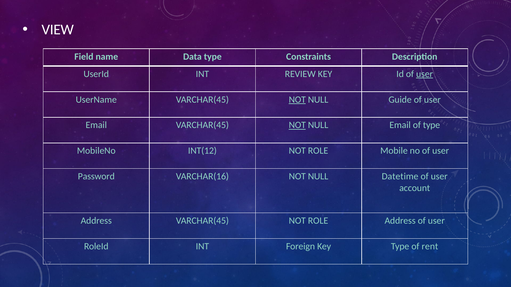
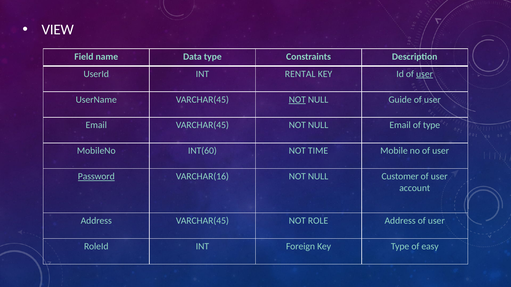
REVIEW: REVIEW -> RENTAL (300, 74)
NOT underline: present -> none (297, 125)
INT(12: INT(12 -> INT(60 (202, 151)
ROLE: ROLE -> TIME (318, 151)
Password underline: none -> present (96, 177)
Datetime: Datetime -> Customer (400, 177)
rent: rent -> easy (430, 247)
